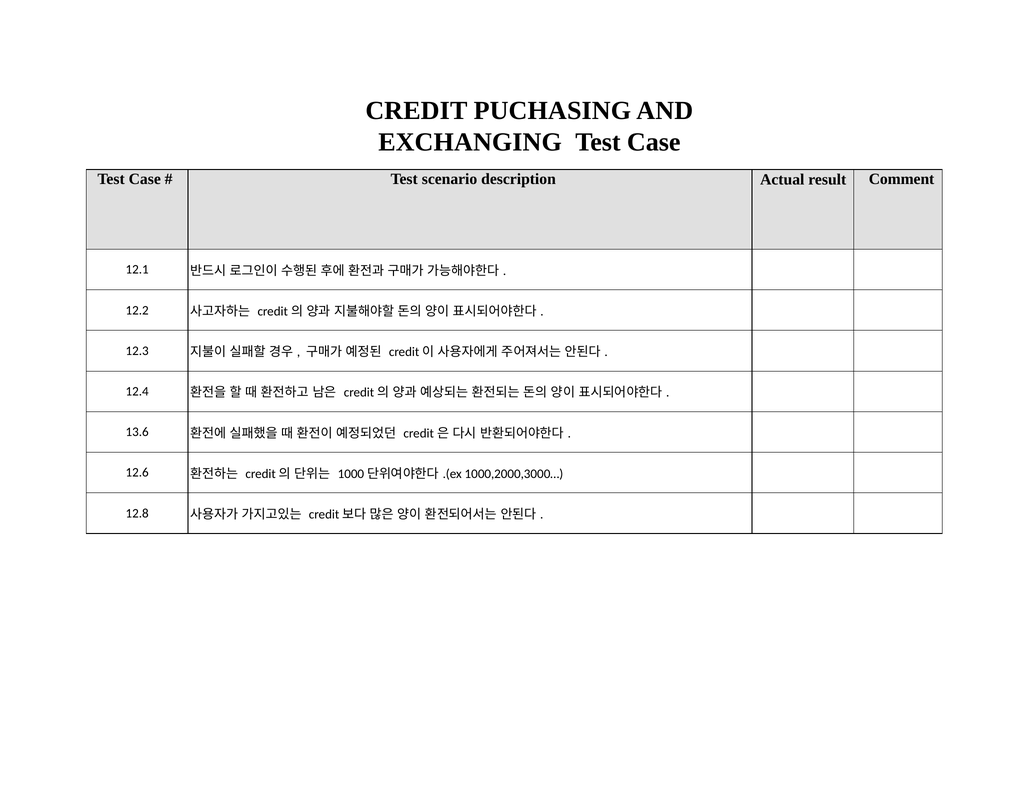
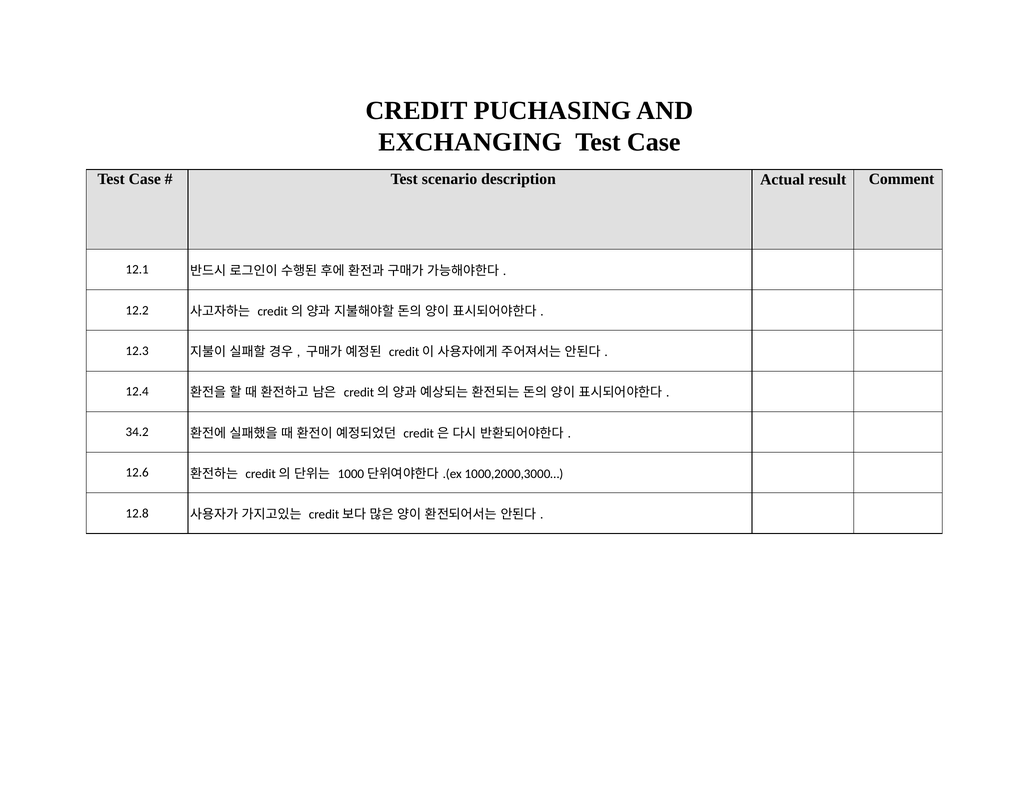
13.6: 13.6 -> 34.2 (137, 432)
